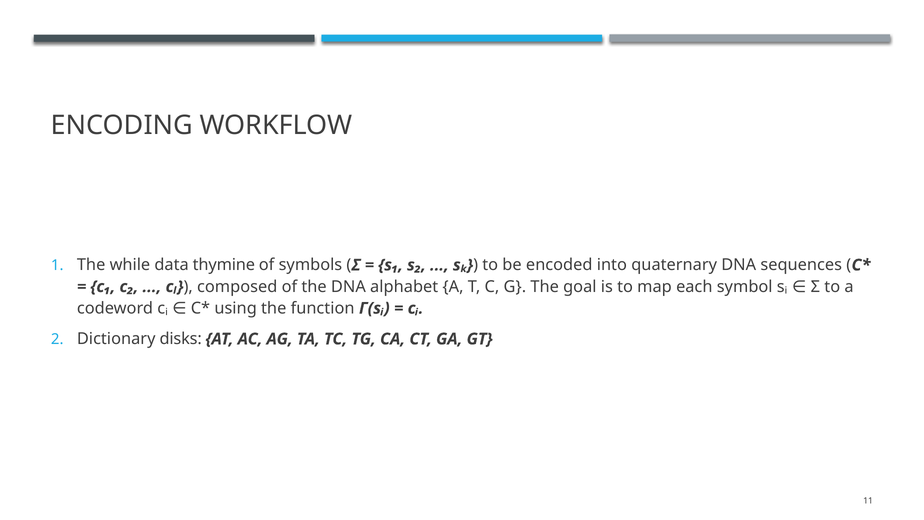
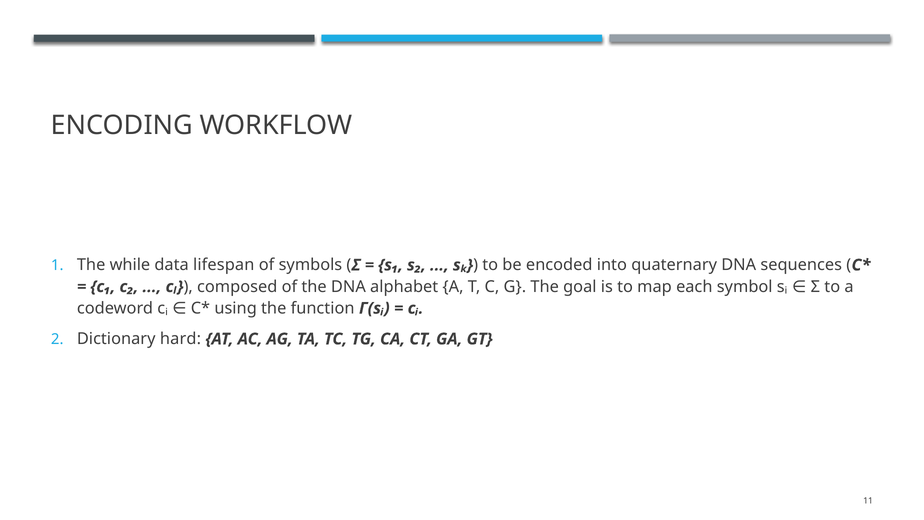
thymine: thymine -> lifespan (224, 265)
disks: disks -> hard (180, 339)
